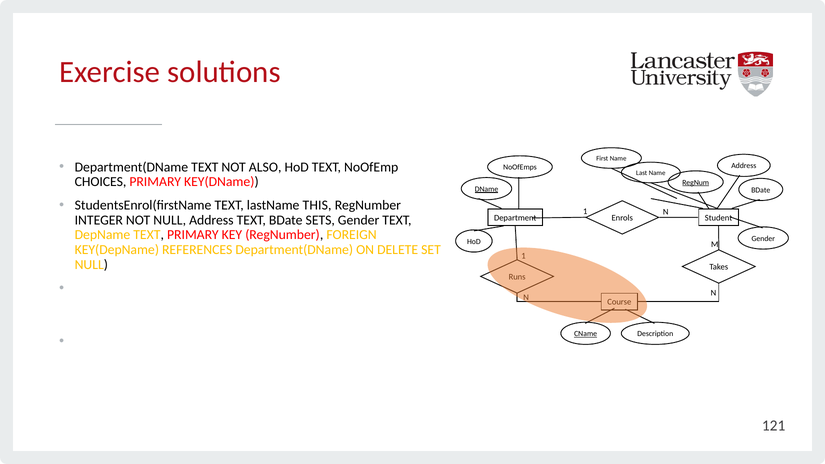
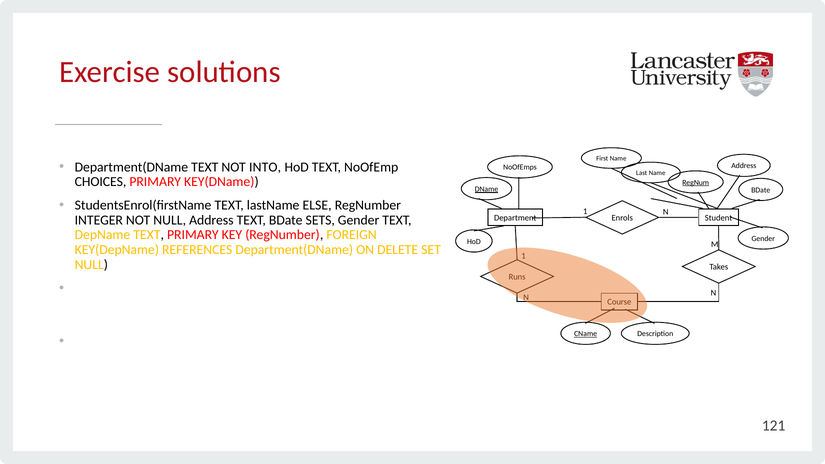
ALSO: ALSO -> INTO (265, 167)
THIS: THIS -> ELSE (317, 205)
